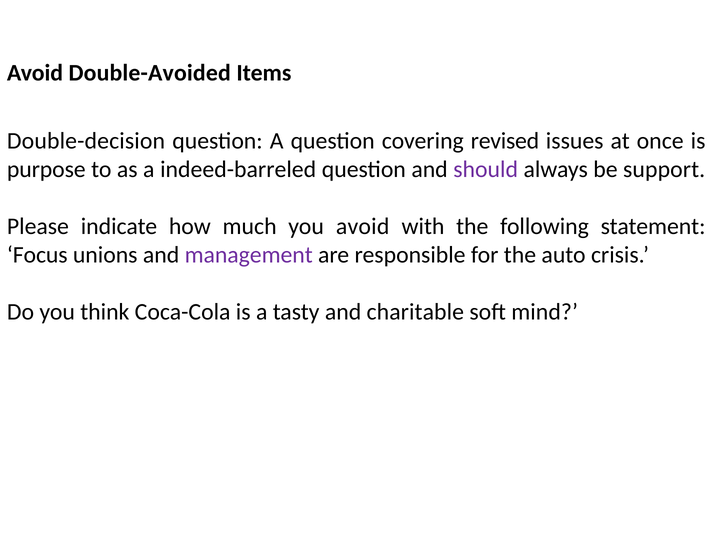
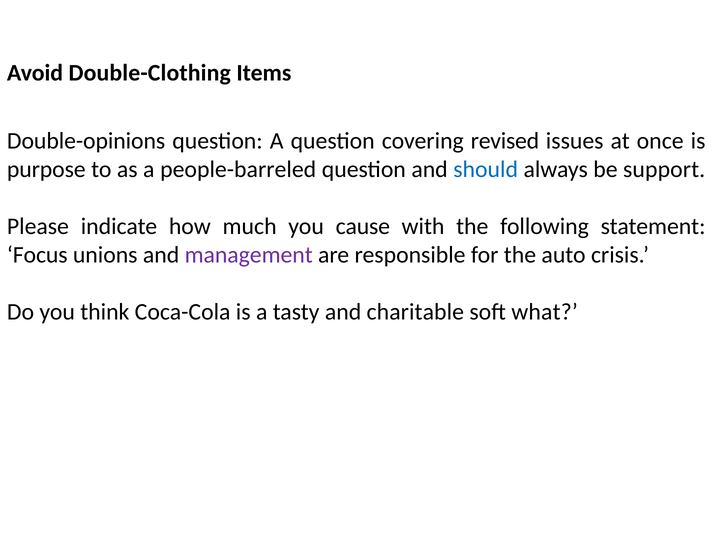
Double-Avoided: Double-Avoided -> Double-Clothing (150, 73)
Double-decision: Double-decision -> Double-opinions (86, 141)
indeed-barreled: indeed-barreled -> people-barreled (238, 169)
should colour: purple -> blue (486, 169)
you avoid: avoid -> cause (363, 226)
mind: mind -> what (545, 312)
